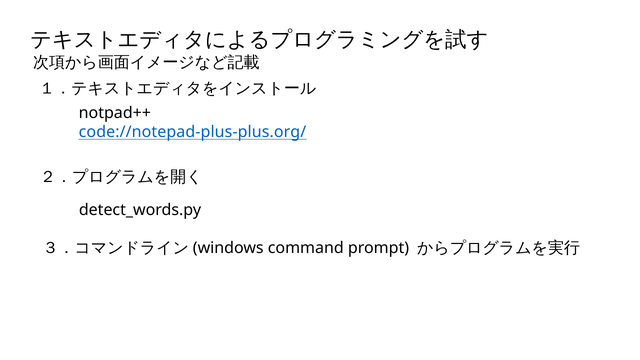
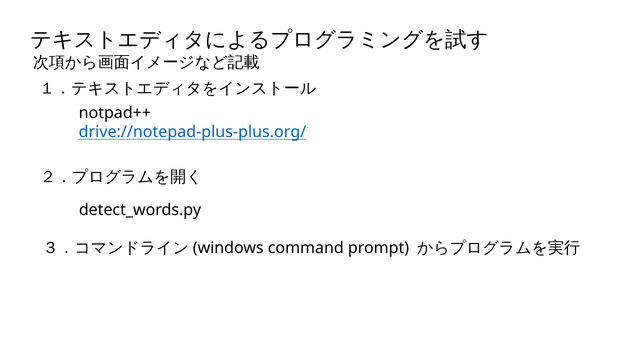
code://notepad-plus-plus.org/: code://notepad-plus-plus.org/ -> drive://notepad-plus-plus.org/ (193, 132)
